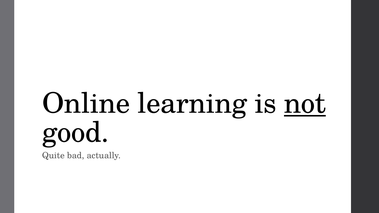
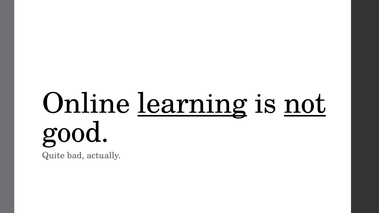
learning underline: none -> present (192, 104)
